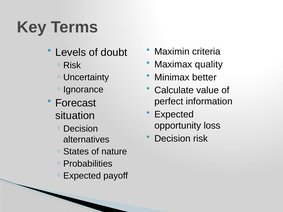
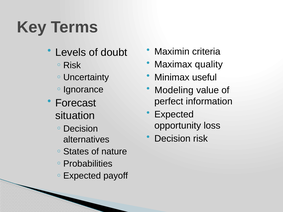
better: better -> useful (204, 77)
Calculate: Calculate -> Modeling (174, 90)
